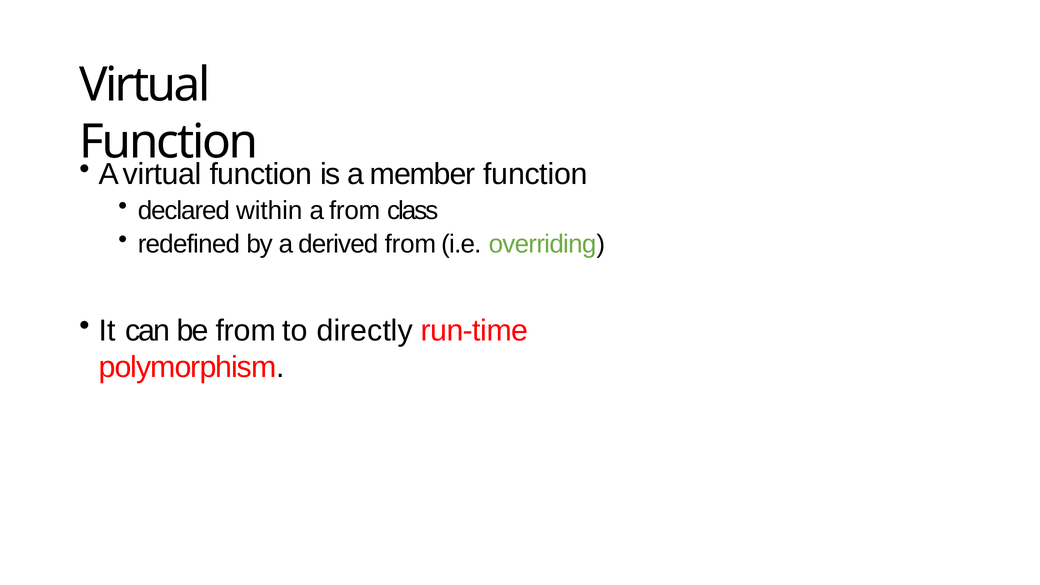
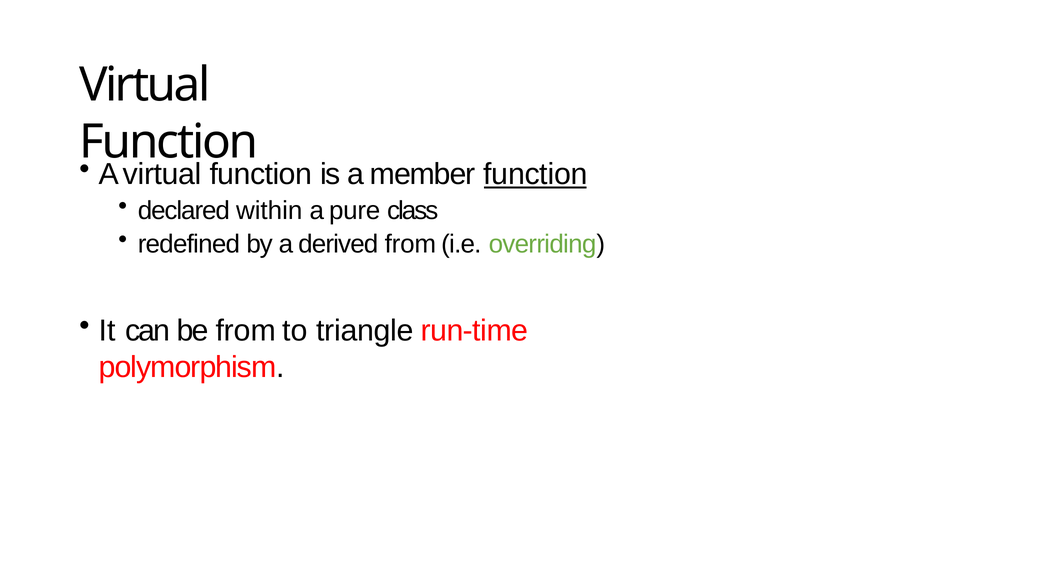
function underline: none -> present (535, 174)
a from: from -> pure (355, 210)
directly: directly -> triangle (365, 331)
